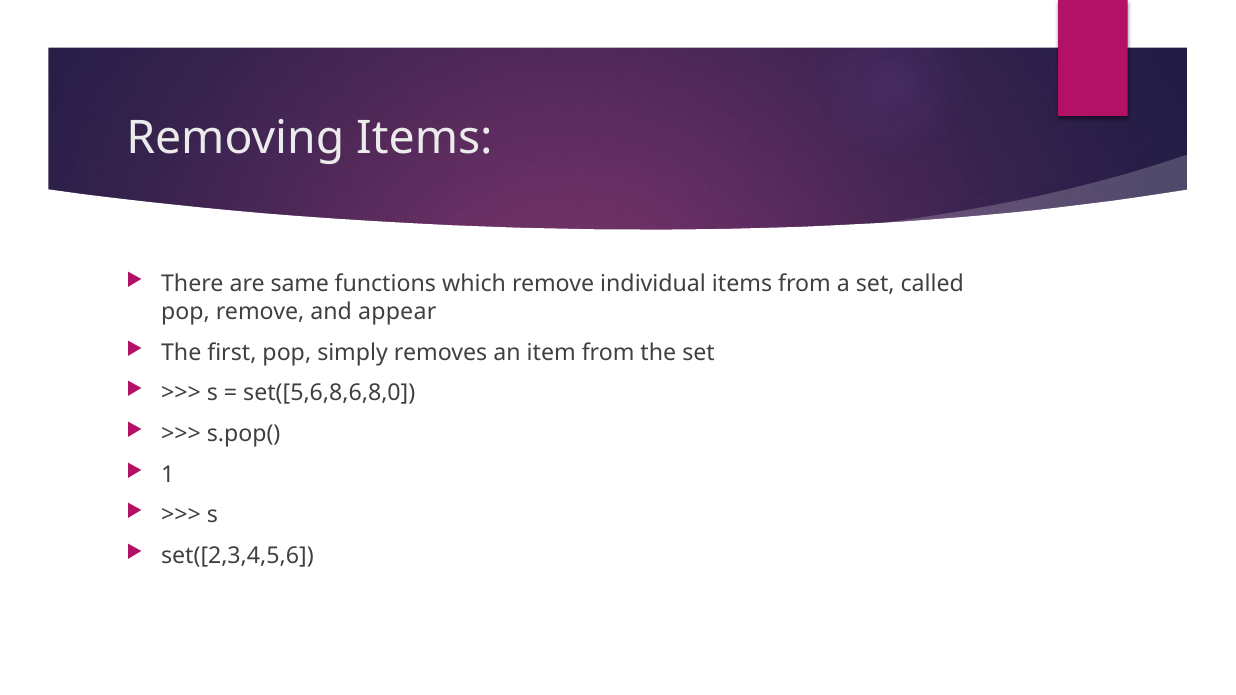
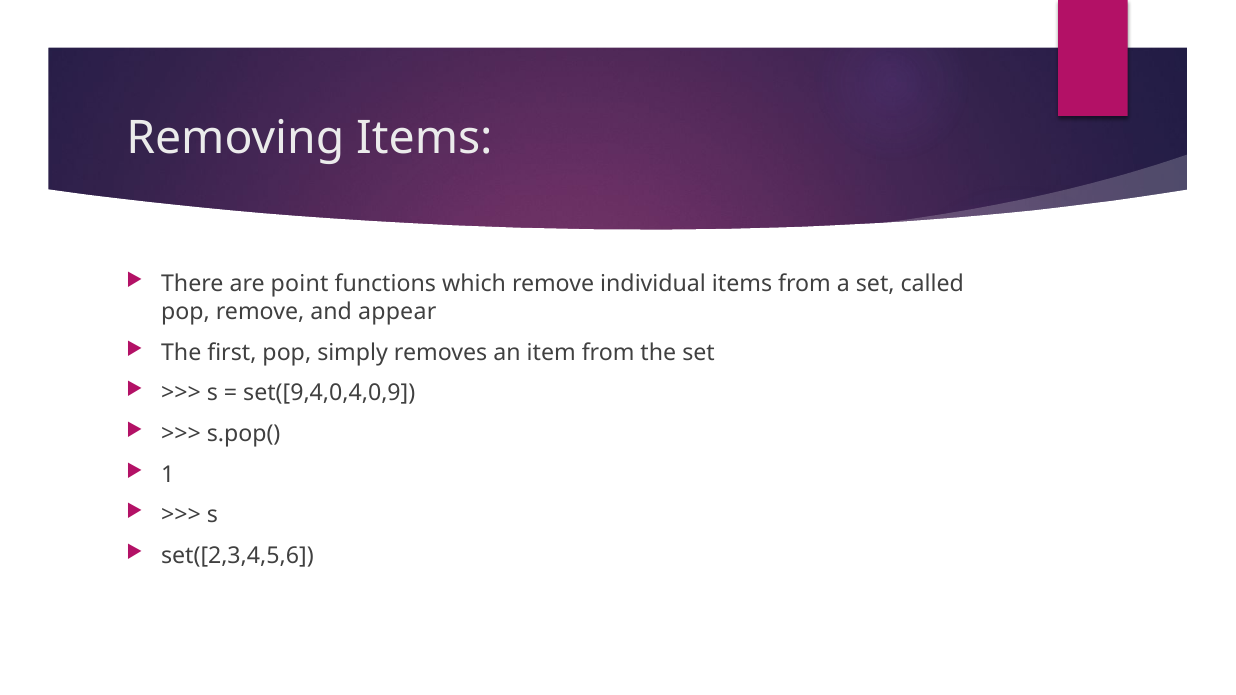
same: same -> point (300, 284)
set([5,6,8,6,8,0: set([5,6,8,6,8,0 -> set([9,4,0,4,0,9 (329, 393)
